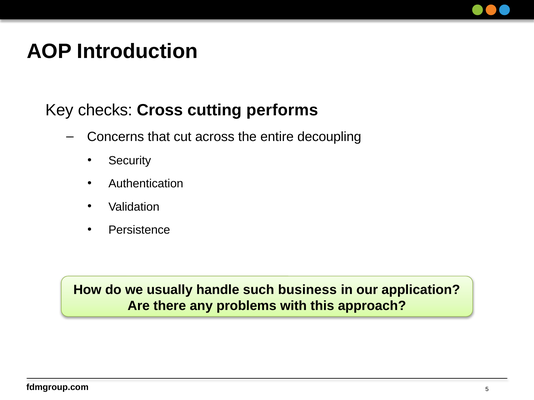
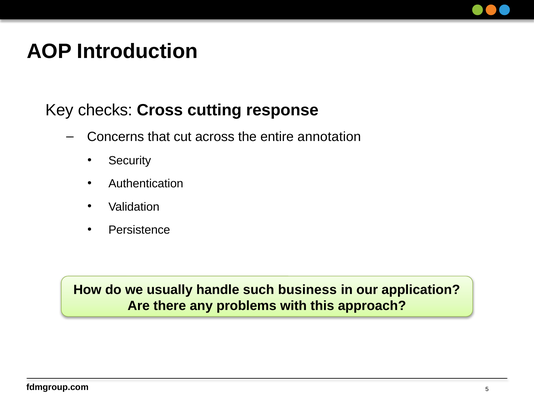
performs: performs -> response (282, 110)
decoupling: decoupling -> annotation (329, 137)
